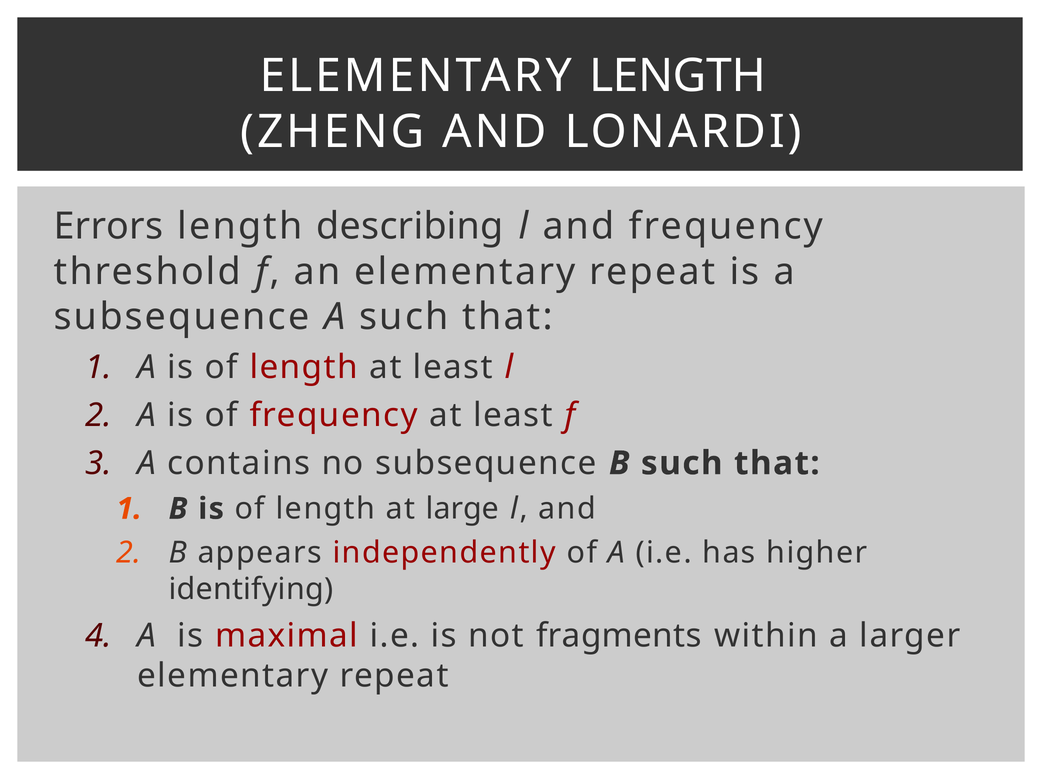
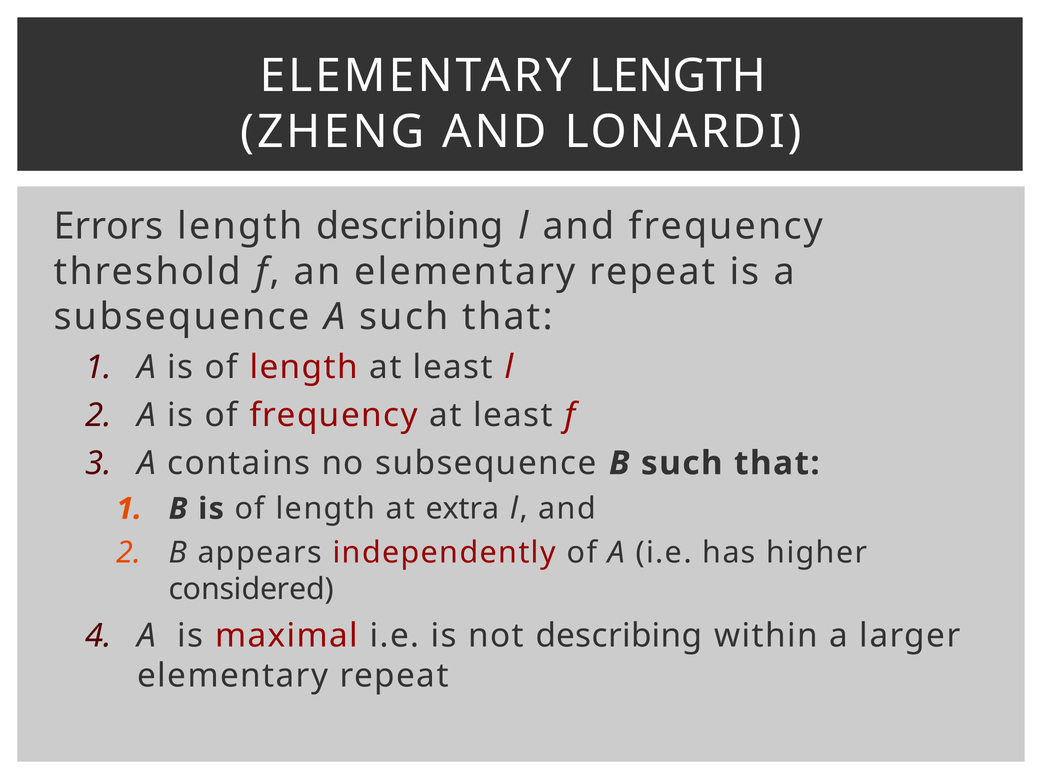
large: large -> extra (463, 509)
identifying: identifying -> considered (251, 589)
not fragments: fragments -> describing (619, 636)
